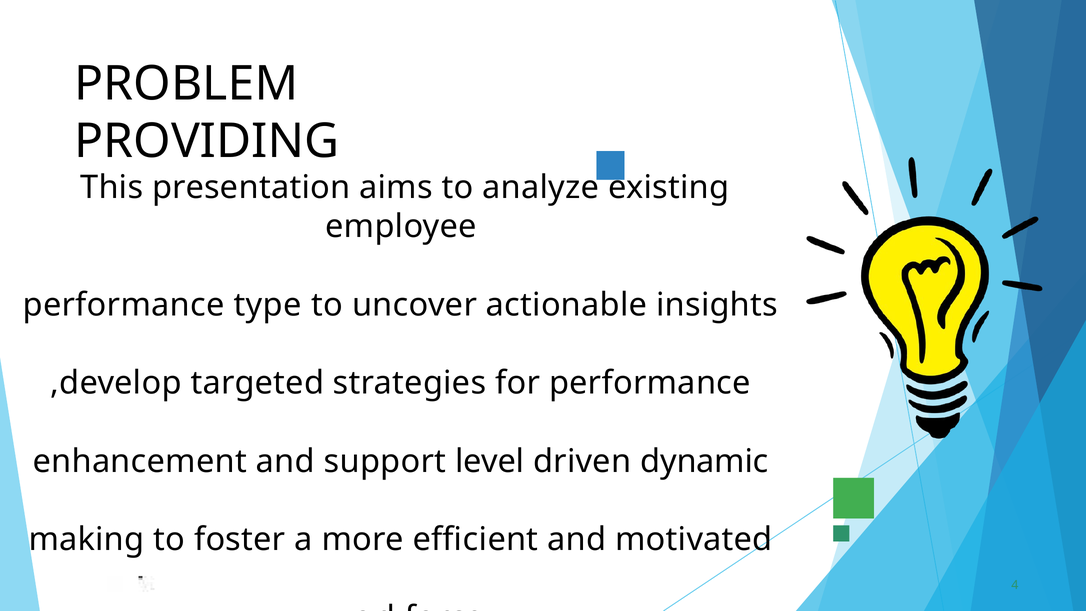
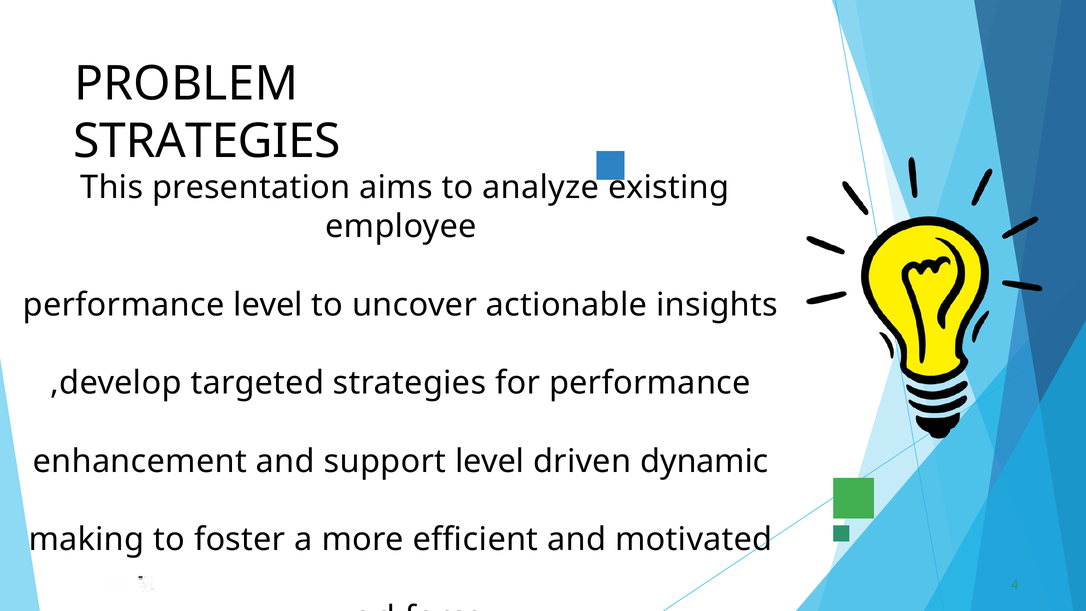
PROVIDING: PROVIDING -> STRATEGIES (207, 142)
performance type: type -> level (268, 305)
